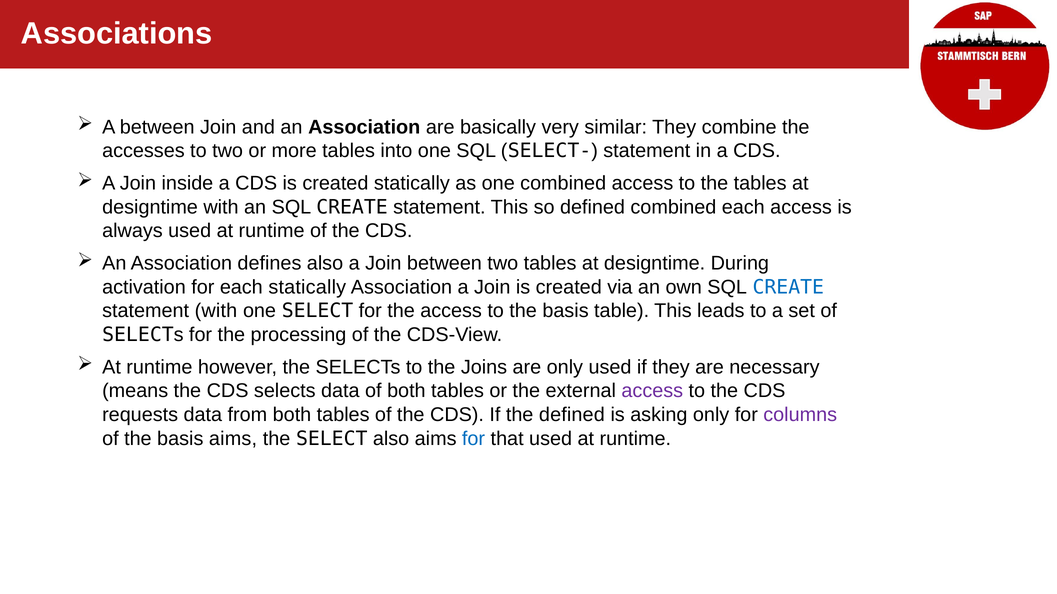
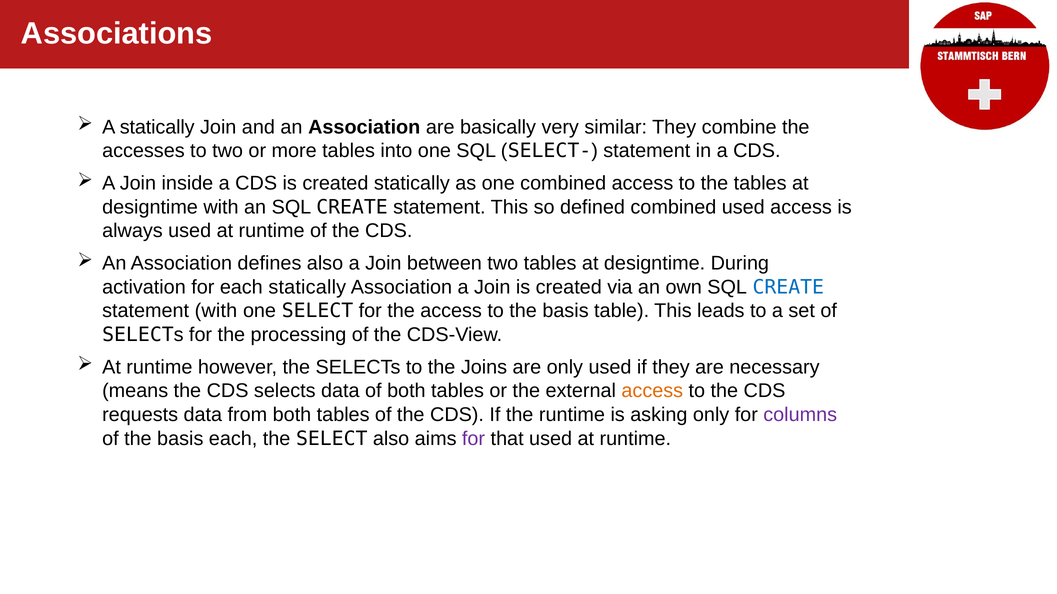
A between: between -> statically (157, 127)
combined each: each -> used (743, 207)
access colour: purple -> orange (652, 391)
the defined: defined -> runtime (572, 415)
basis aims: aims -> each (233, 439)
for colour: blue -> purple (474, 439)
